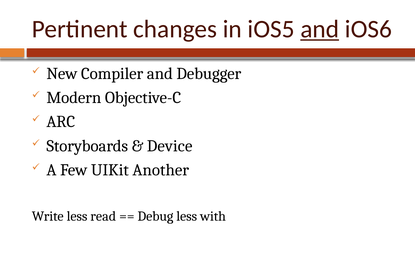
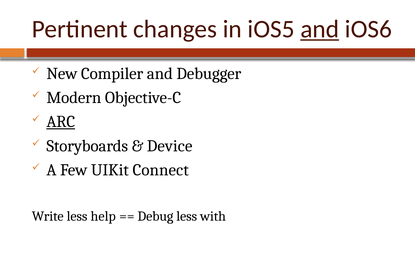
ARC underline: none -> present (61, 122)
Another: Another -> Connect (161, 170)
read: read -> help (103, 216)
